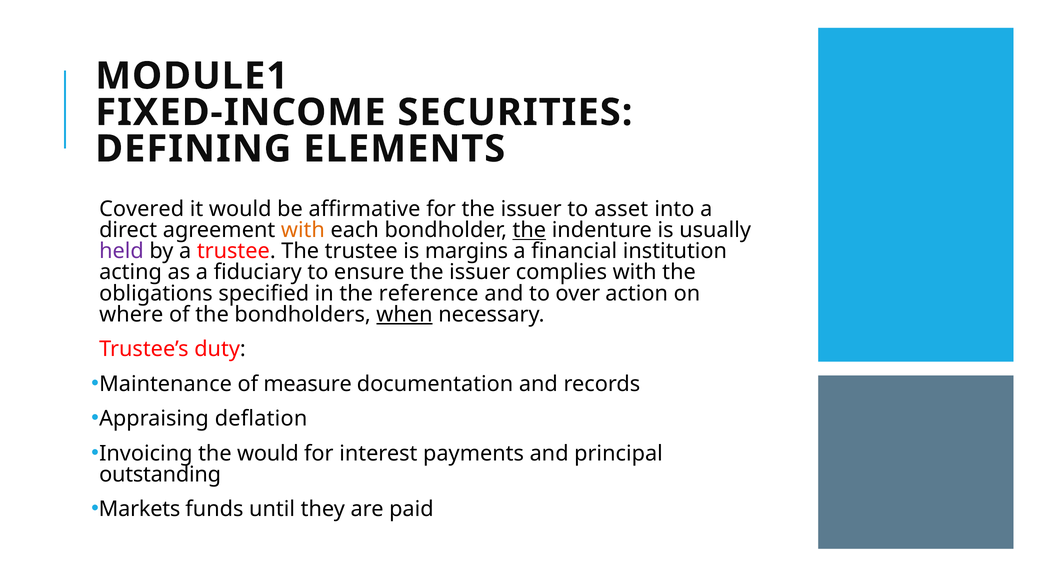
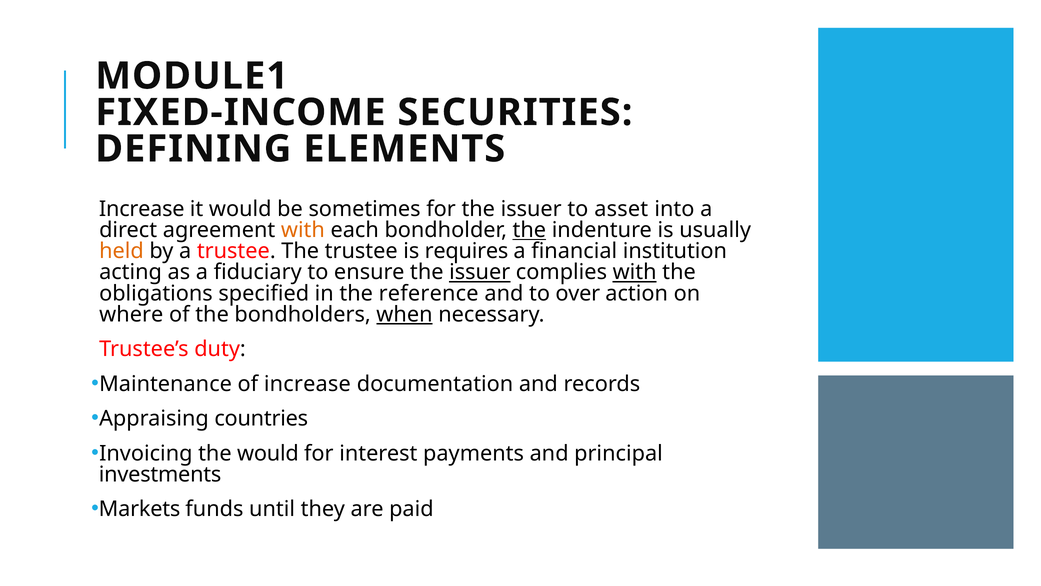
Covered: Covered -> Increase (142, 209)
affirmative: affirmative -> sometimes (365, 209)
held colour: purple -> orange (121, 251)
margins: margins -> requires (467, 251)
issuer underline: none -> present (480, 272)
with underline: none -> present (635, 272)
of measure: measure -> increase (307, 384)
deflation: deflation -> countries (261, 418)
outstanding: outstanding -> investments (160, 474)
